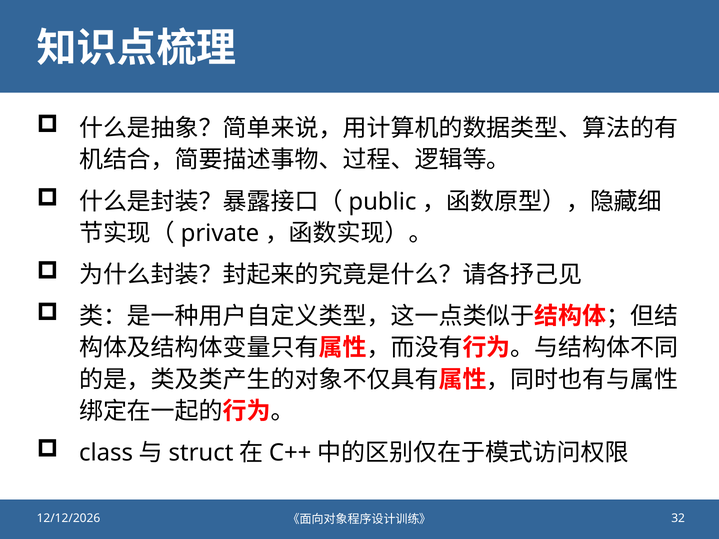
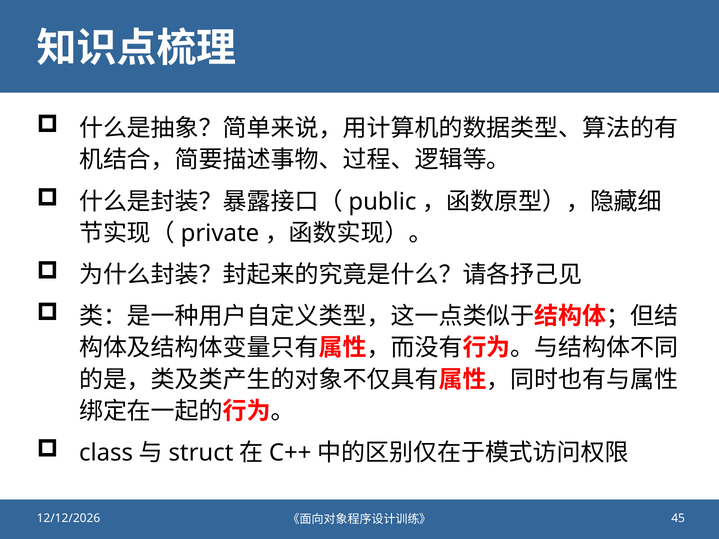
32: 32 -> 45 (678, 519)
